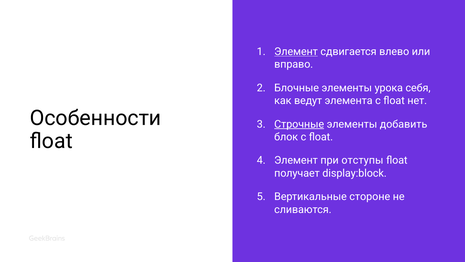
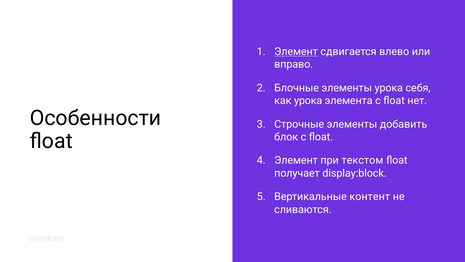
как ведут: ведут -> урока (308, 101)
Строчные underline: present -> none (299, 124)
отступы: отступы -> текстом (362, 160)
стороне: стороне -> контент (370, 196)
